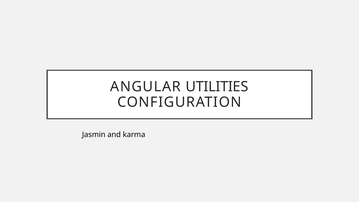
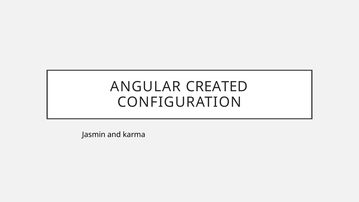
UTILITIES: UTILITIES -> CREATED (217, 87)
